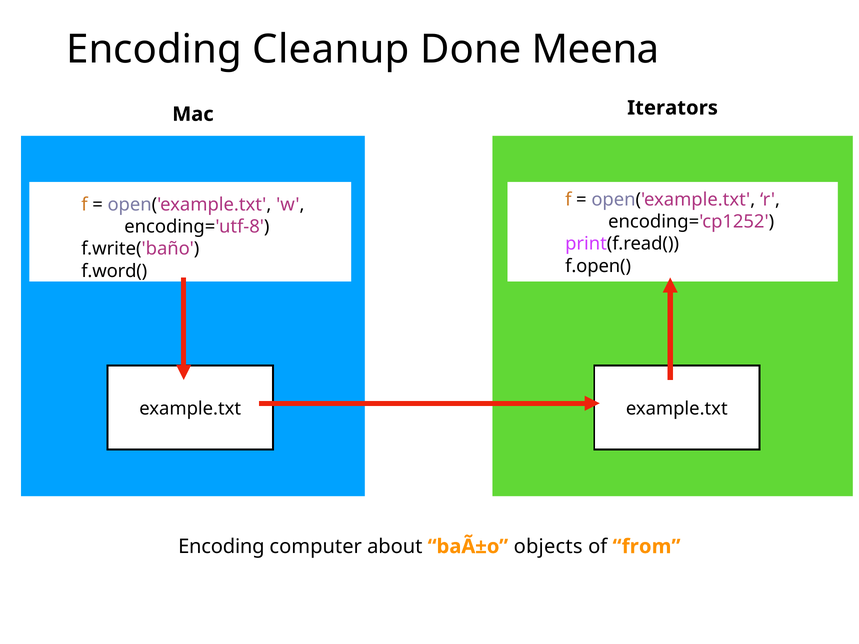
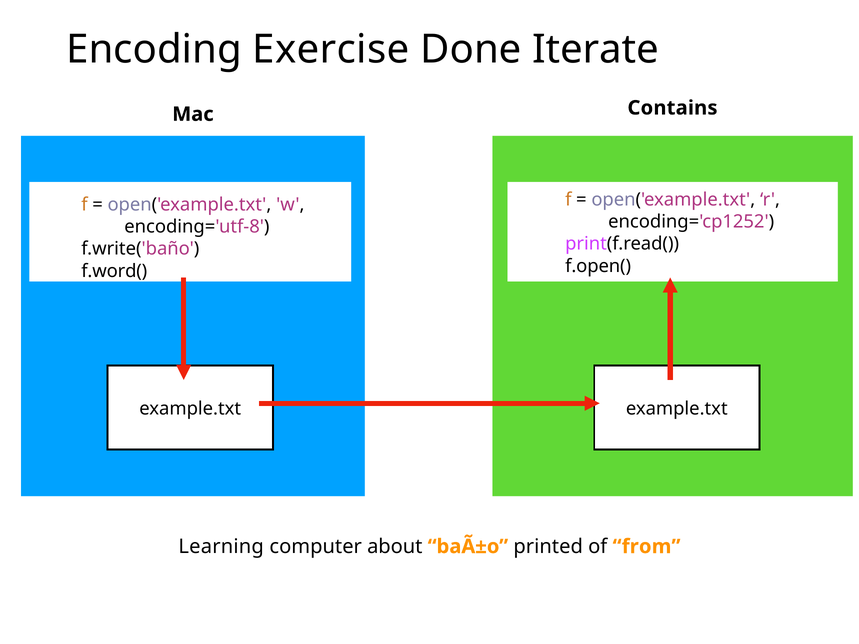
Cleanup: Cleanup -> Exercise (331, 49)
Meena: Meena -> Iterate (596, 49)
Iterators: Iterators -> Contains (673, 108)
Encoding: Encoding -> Learning (221, 547)
objects: objects -> printed (548, 547)
